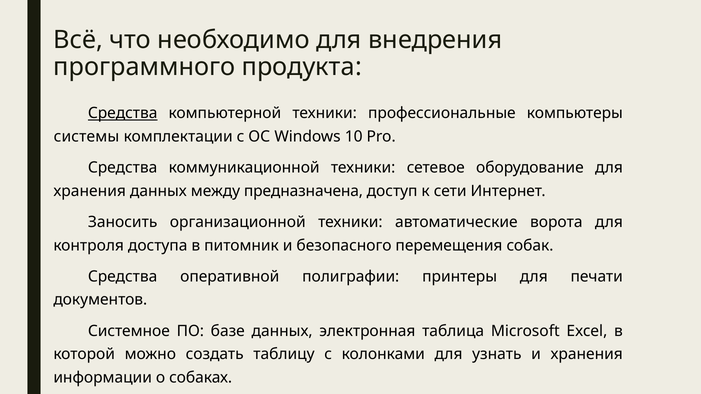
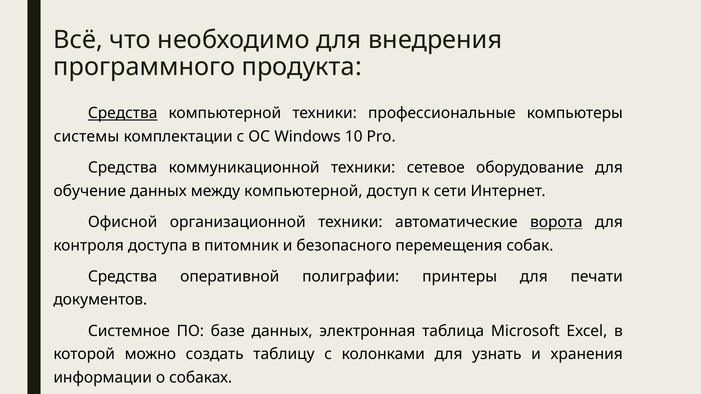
хранения: хранения -> обучение (90, 191)
между предназначена: предназначена -> компьютерной (303, 191)
Заносить: Заносить -> Офисной (123, 222)
ворота underline: none -> present (556, 222)
